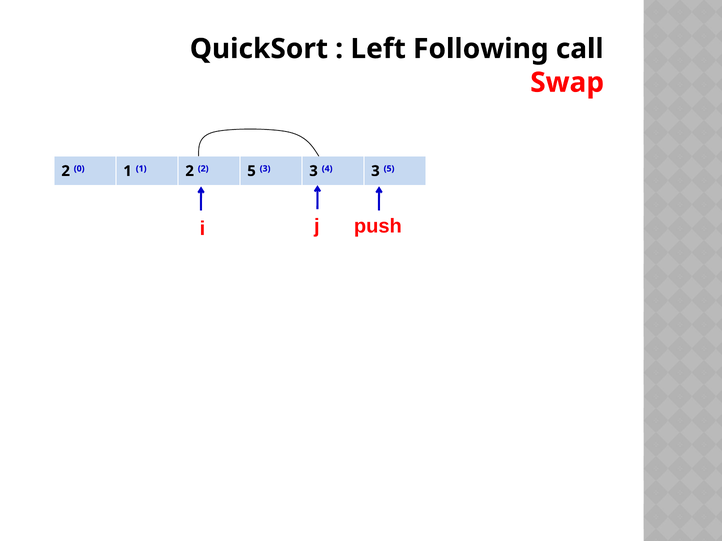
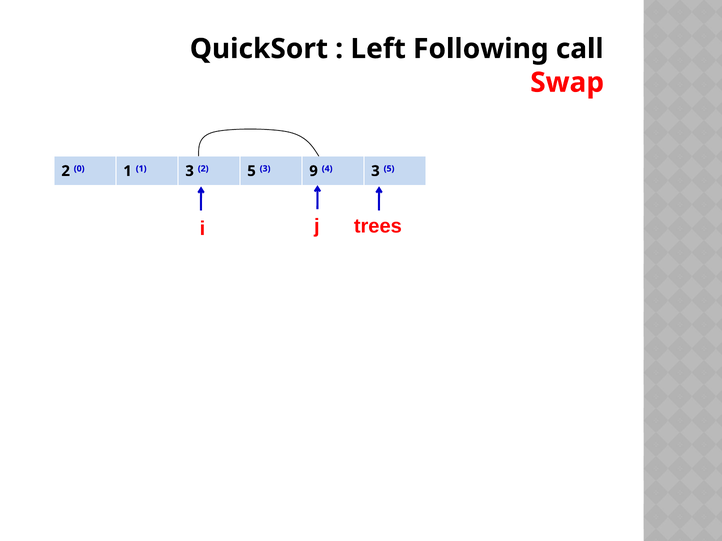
1 2: 2 -> 3 (190, 171)
3 3: 3 -> 9 (314, 171)
push: push -> trees (378, 226)
